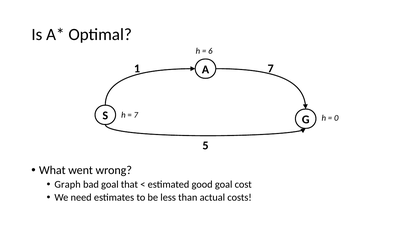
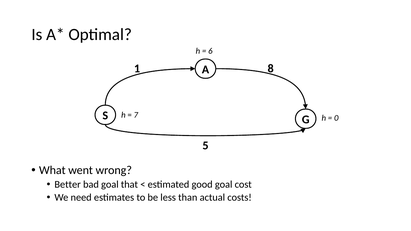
1 7: 7 -> 8 (271, 69)
Graph: Graph -> Better (68, 185)
